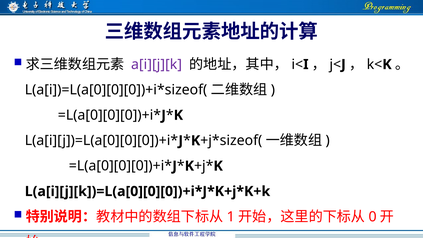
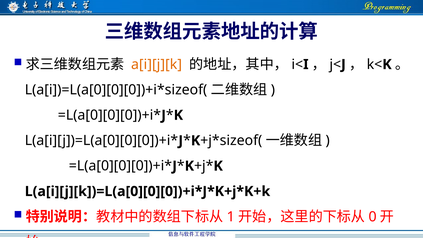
a[i][j][k colour: purple -> orange (157, 64)
